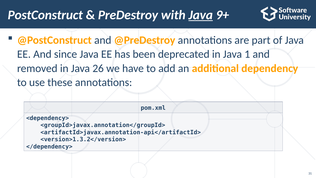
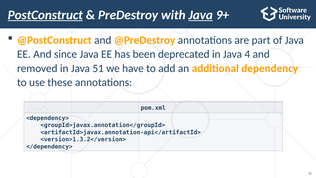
PostConstruct underline: none -> present (45, 15)
1: 1 -> 4 (247, 54)
26: 26 -> 51 (98, 68)
